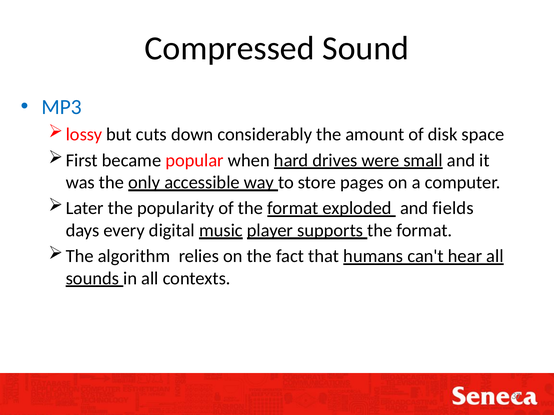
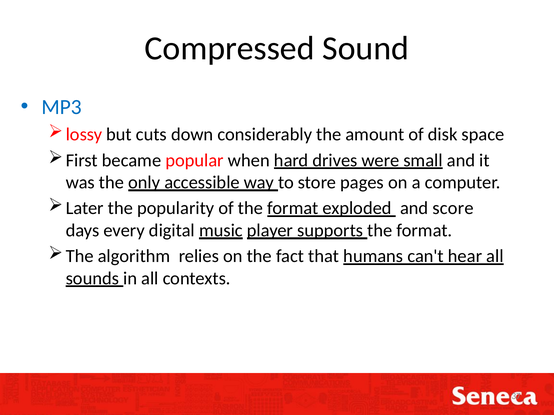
fields: fields -> score (453, 208)
